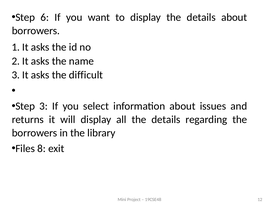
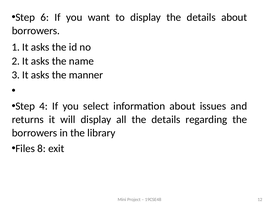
difficult: difficult -> manner (86, 75)
3: 3 -> 4 (44, 106)
